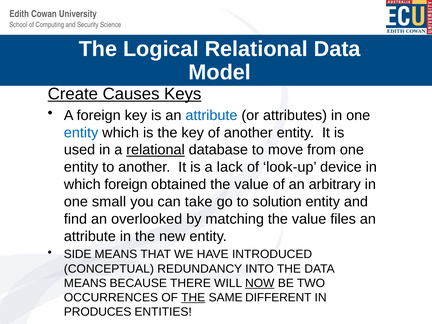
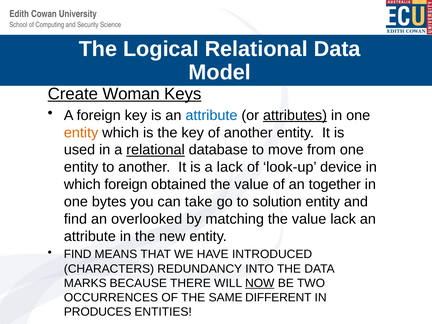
Causes: Causes -> Woman (131, 94)
attributes underline: none -> present (295, 115)
entity colour: blue -> orange (81, 133)
arbitrary: arbitrary -> together (335, 184)
small: small -> bytes (109, 202)
value files: files -> lack (343, 219)
SIDE: SIDE -> FIND (78, 254)
CONCEPTUAL: CONCEPTUAL -> CHARACTERS (109, 269)
MEANS: MEANS -> MARKS (85, 283)
THE underline: present -> none (193, 298)
